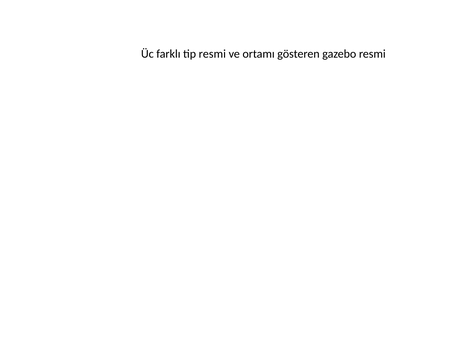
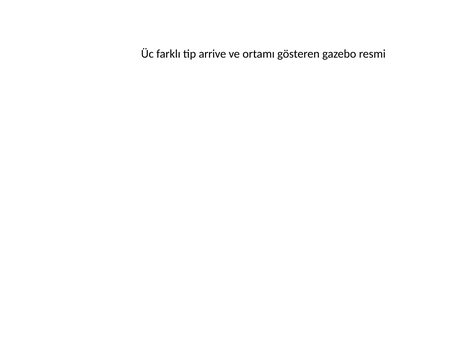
tip resmi: resmi -> arrive (212, 54)
